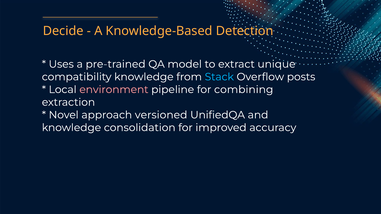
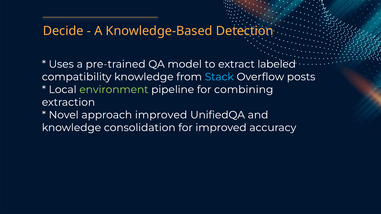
unique: unique -> labeled (277, 64)
environment colour: pink -> light green (114, 90)
approach versioned: versioned -> improved (161, 115)
